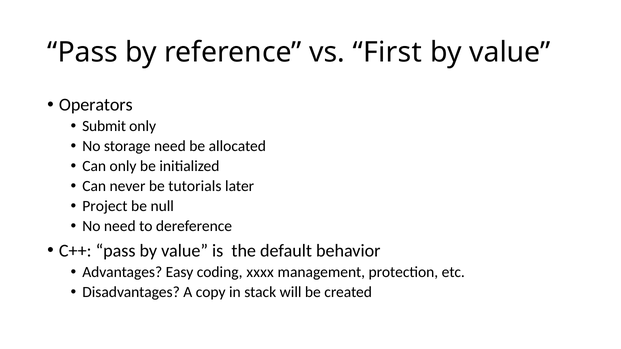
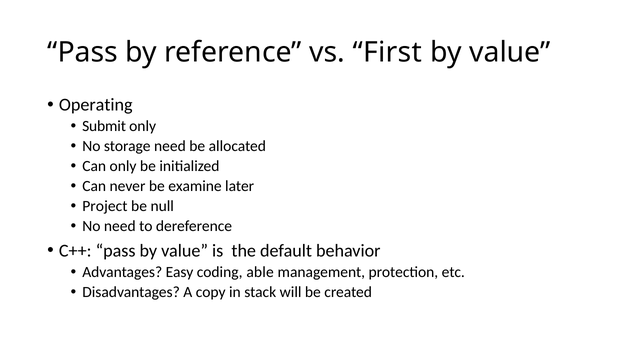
Operators: Operators -> Operating (96, 105)
tutorials: tutorials -> examine (195, 186)
xxxx: xxxx -> able (260, 272)
